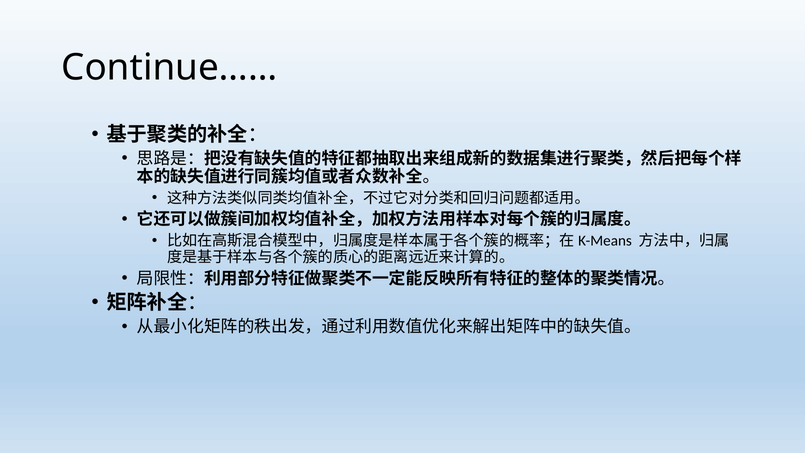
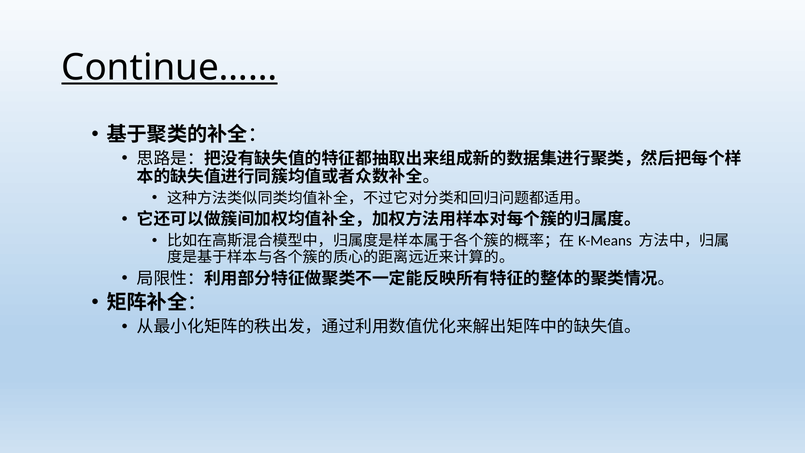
Continue…… underline: none -> present (169, 68)
